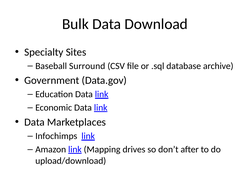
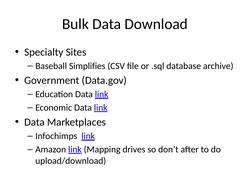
Surround: Surround -> Simplifies (87, 66)
